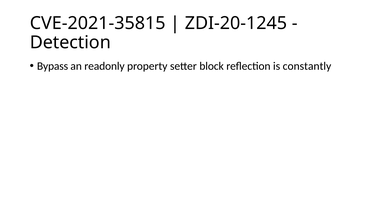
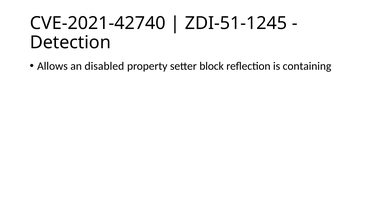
CVE-2021-35815: CVE-2021-35815 -> CVE-2021-42740 (98, 23)
ZDI-20-1245: ZDI-20-1245 -> ZDI-51-1245 (236, 23)
Bypass: Bypass -> Allows (52, 66)
readonly: readonly -> disabled (104, 66)
constantly: constantly -> containing (307, 66)
